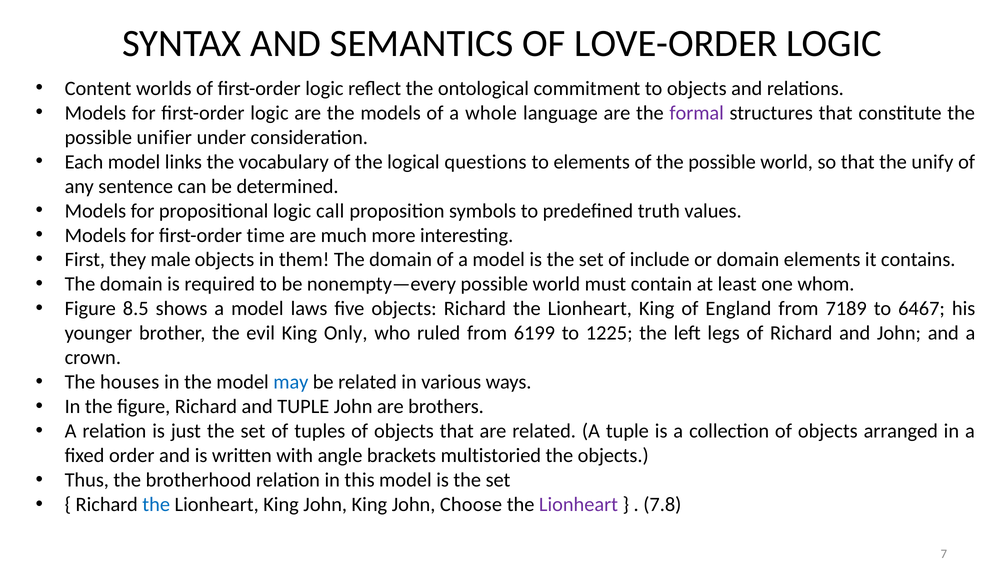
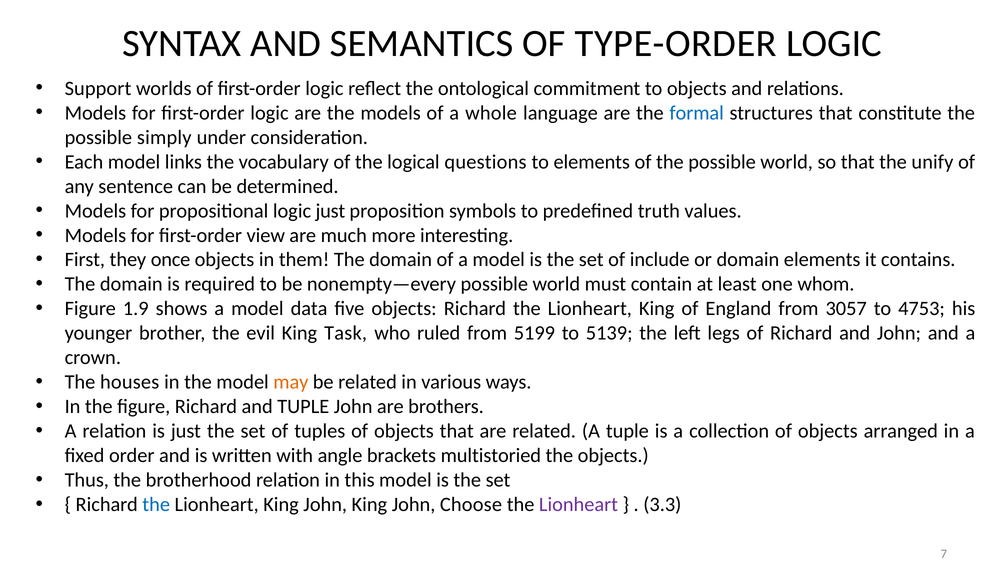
LOVE-ORDER: LOVE-ORDER -> TYPE-ORDER (676, 43)
Content: Content -> Support (98, 88)
formal colour: purple -> blue (697, 113)
unifier: unifier -> simply (164, 137)
logic call: call -> just (330, 211)
time: time -> view (266, 235)
male: male -> once (171, 260)
8.5: 8.5 -> 1.9 (136, 309)
laws: laws -> data (309, 309)
7189: 7189 -> 3057 (846, 309)
6467: 6467 -> 4753 (922, 309)
Only: Only -> Task (346, 333)
6199: 6199 -> 5199 (534, 333)
1225: 1225 -> 5139 (609, 333)
may colour: blue -> orange (291, 382)
7.8: 7.8 -> 3.3 (662, 504)
